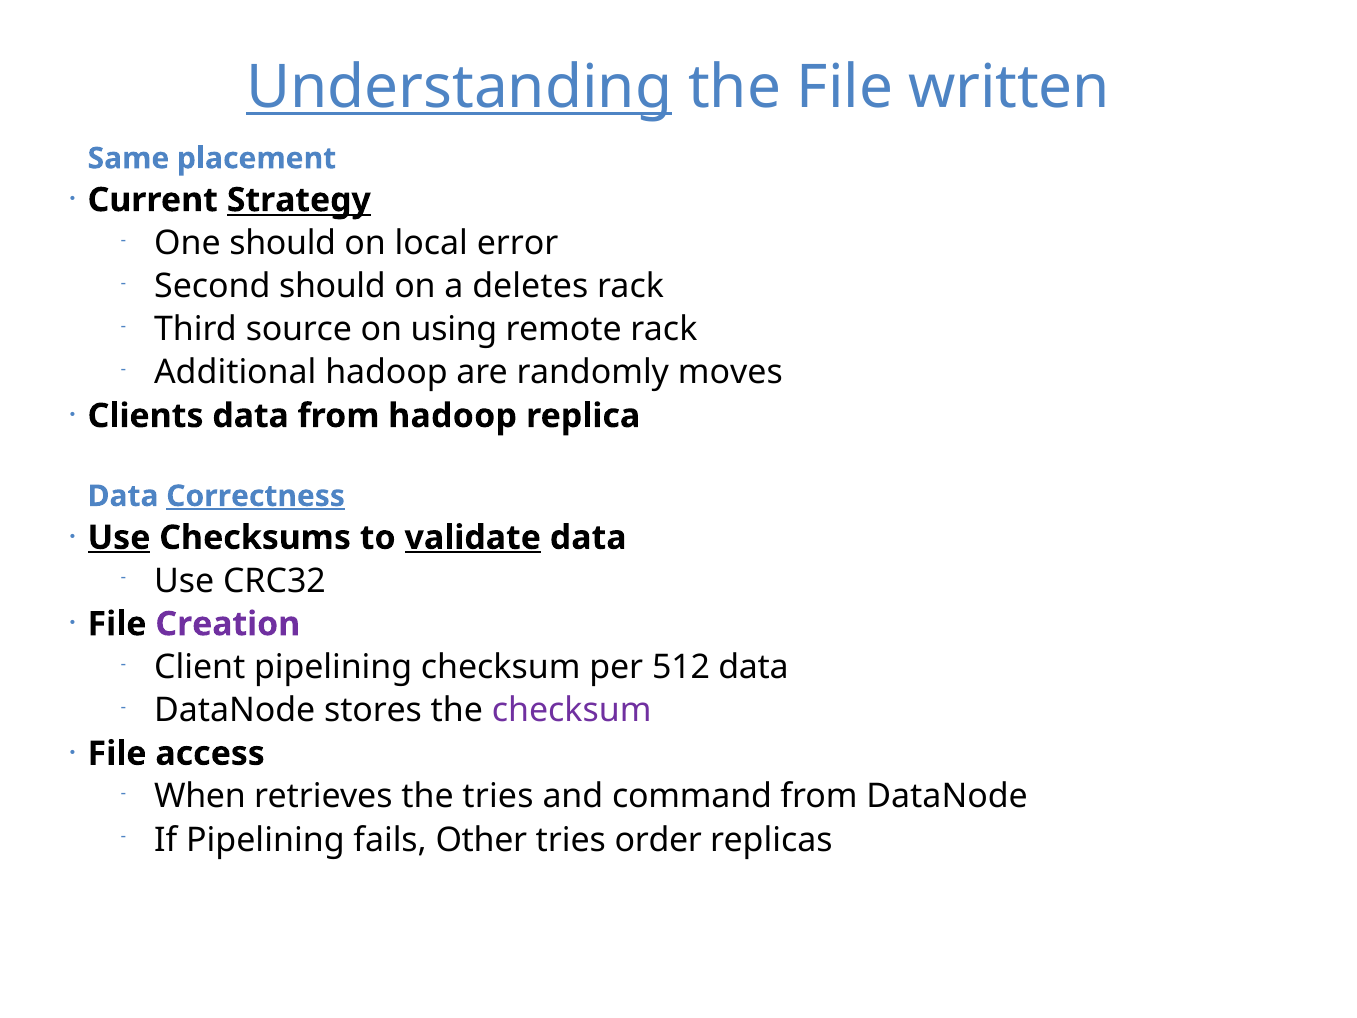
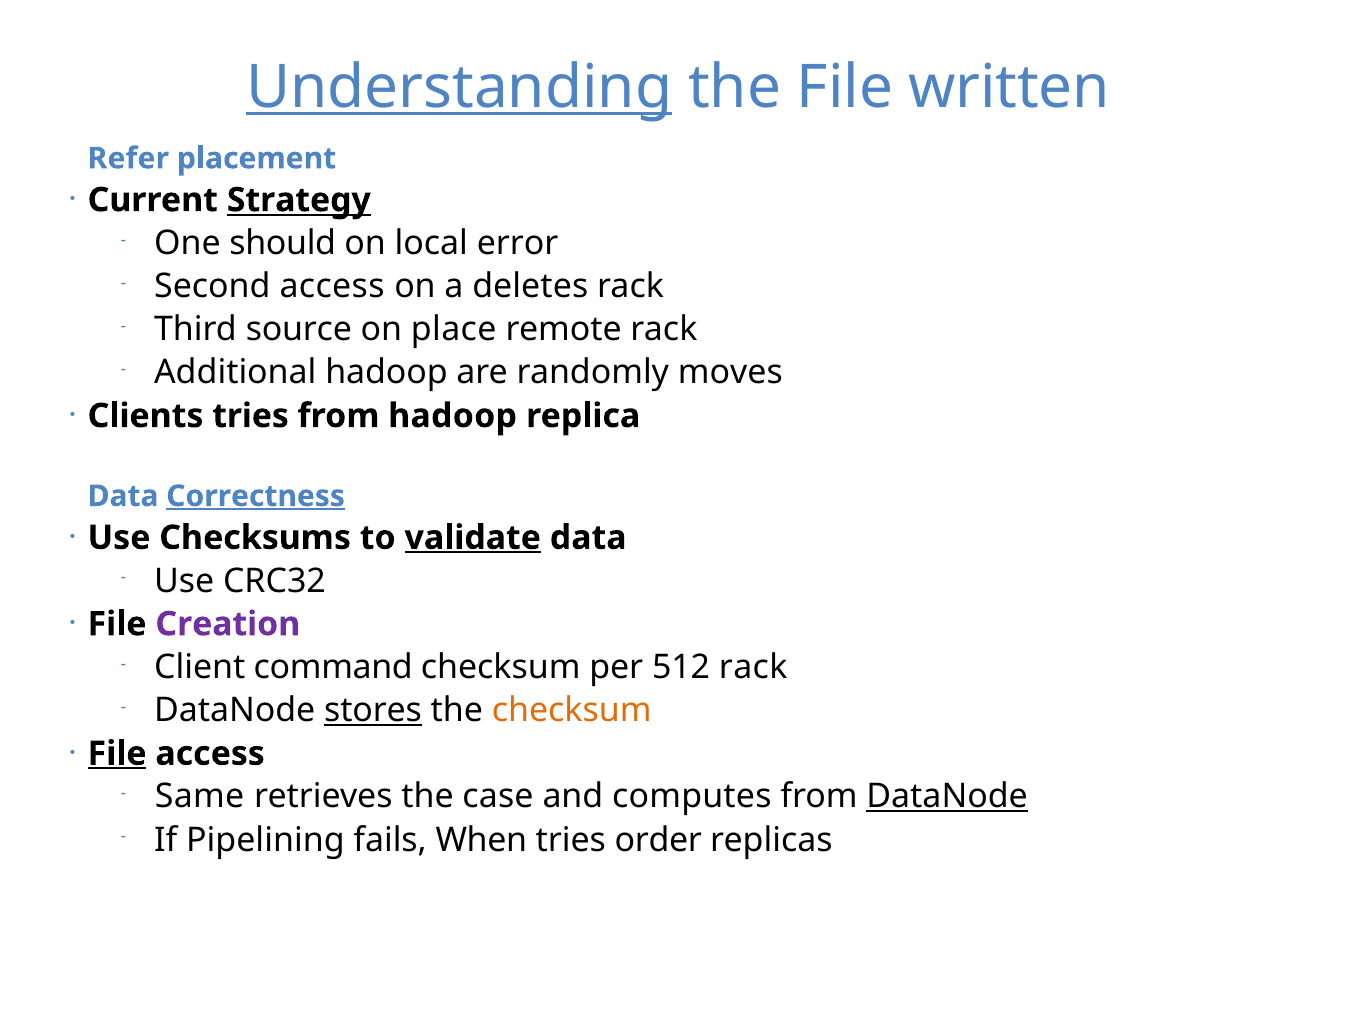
Same: Same -> Refer (128, 158)
Second should: should -> access (332, 286)
using: using -> place (454, 329)
Clients data: data -> tries (251, 416)
Use underline: present -> none (119, 538)
Client pipelining: pipelining -> command (333, 667)
512 data: data -> rack (753, 667)
stores underline: none -> present (373, 710)
checksum colour: purple -> orange (572, 710)
File underline: none -> present (117, 753)
When: When -> Same (200, 797)
the tries: tries -> case (498, 797)
command: command -> computes (692, 797)
DataNode underline: none -> present (947, 797)
Other: Other -> When (481, 840)
